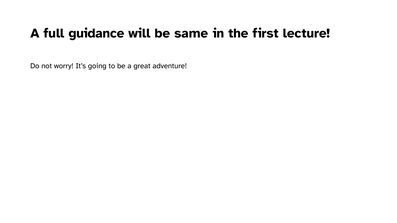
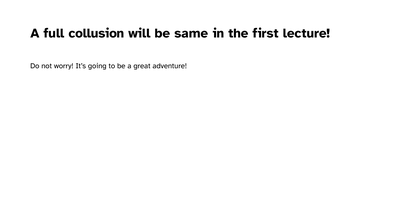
guidance: guidance -> collusion (96, 33)
